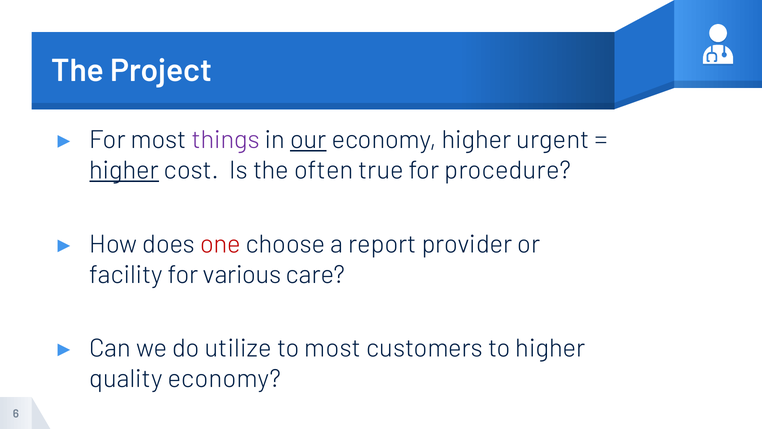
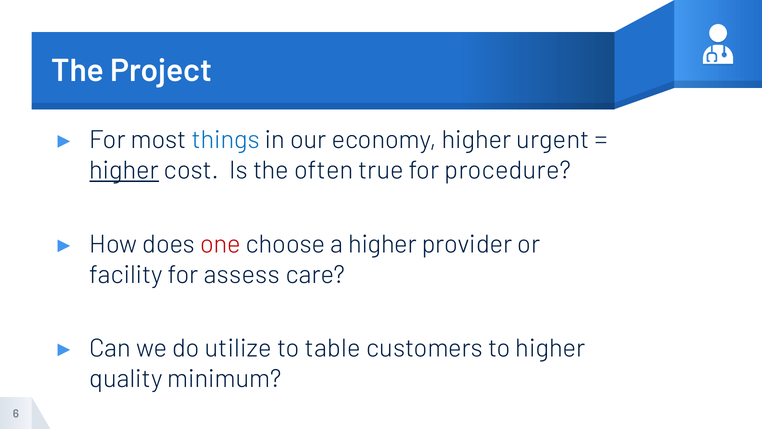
things colour: purple -> blue (226, 140)
our underline: present -> none (308, 140)
a report: report -> higher (382, 244)
various: various -> assess (242, 275)
to most: most -> table (333, 348)
quality economy: economy -> minimum (224, 379)
